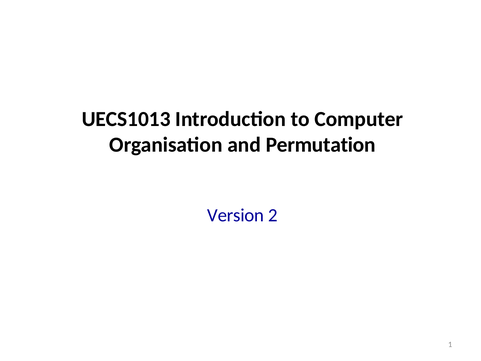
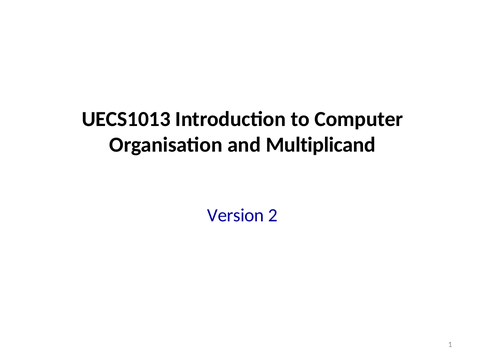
Permutation: Permutation -> Multiplicand (321, 145)
